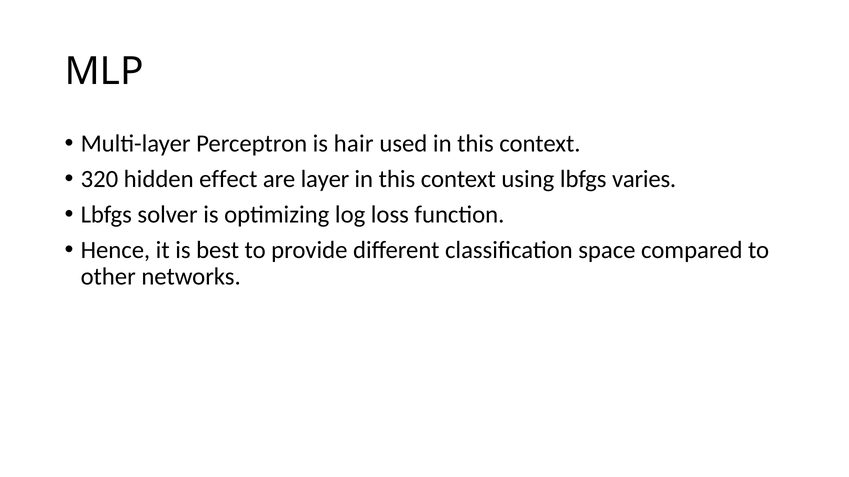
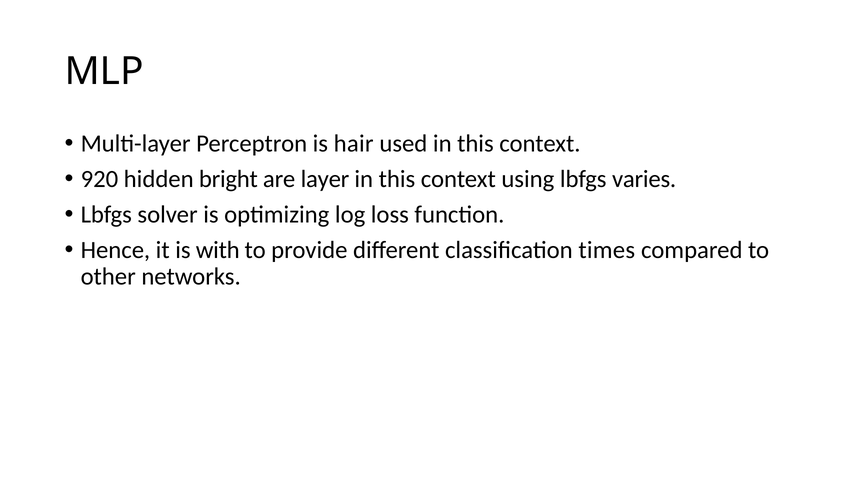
320: 320 -> 920 (99, 179)
effect: effect -> bright (228, 179)
best: best -> with (218, 250)
space: space -> times (607, 250)
